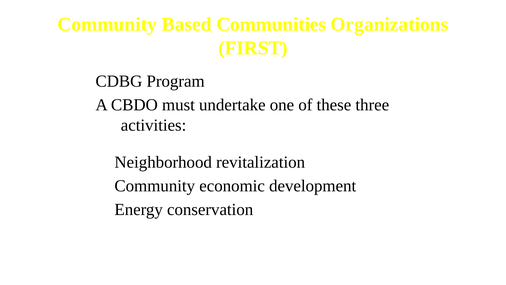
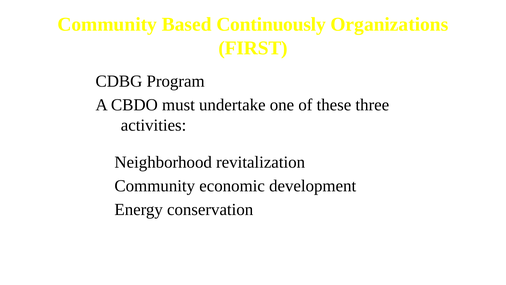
Communities: Communities -> Continuously (271, 24)
